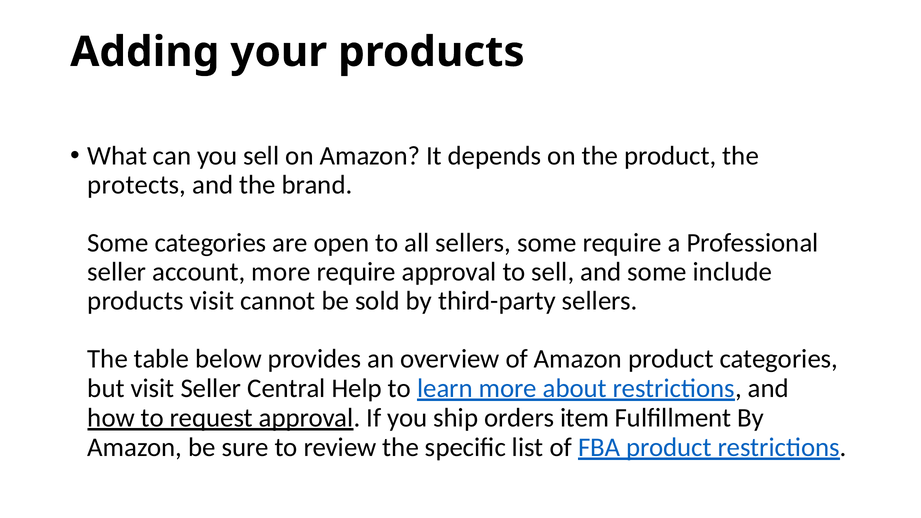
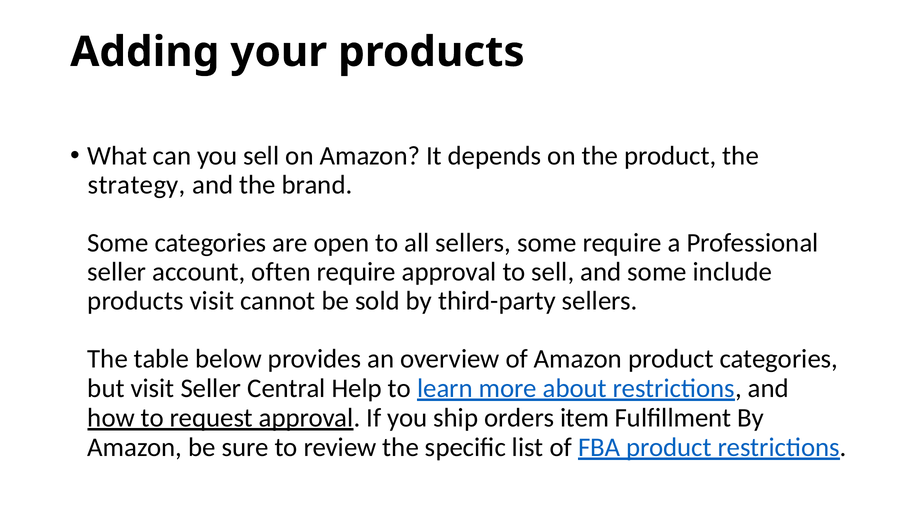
protects: protects -> strategy (137, 185)
account more: more -> often (281, 272)
